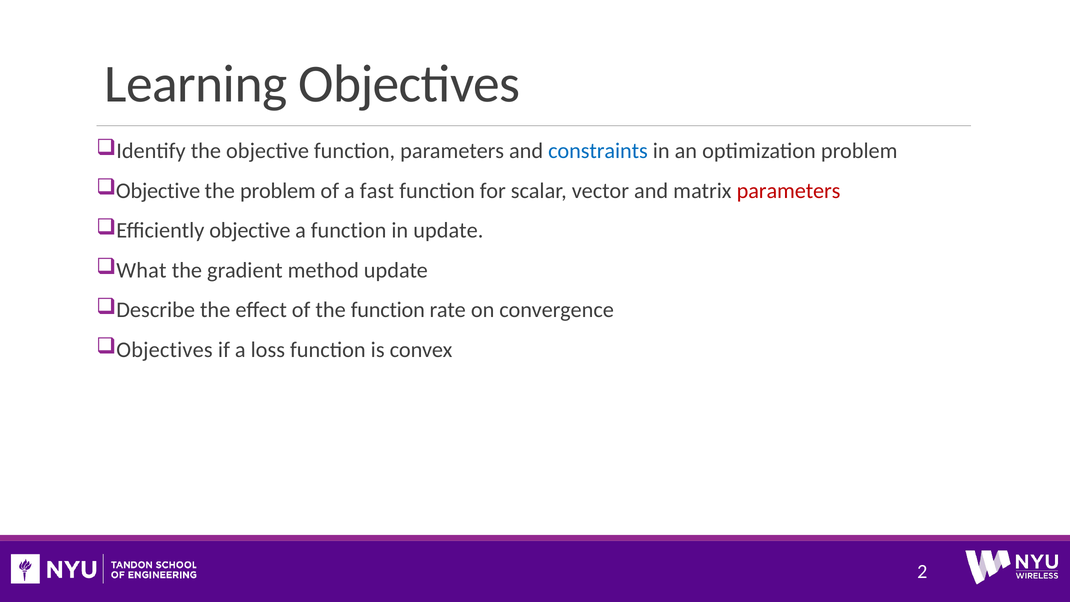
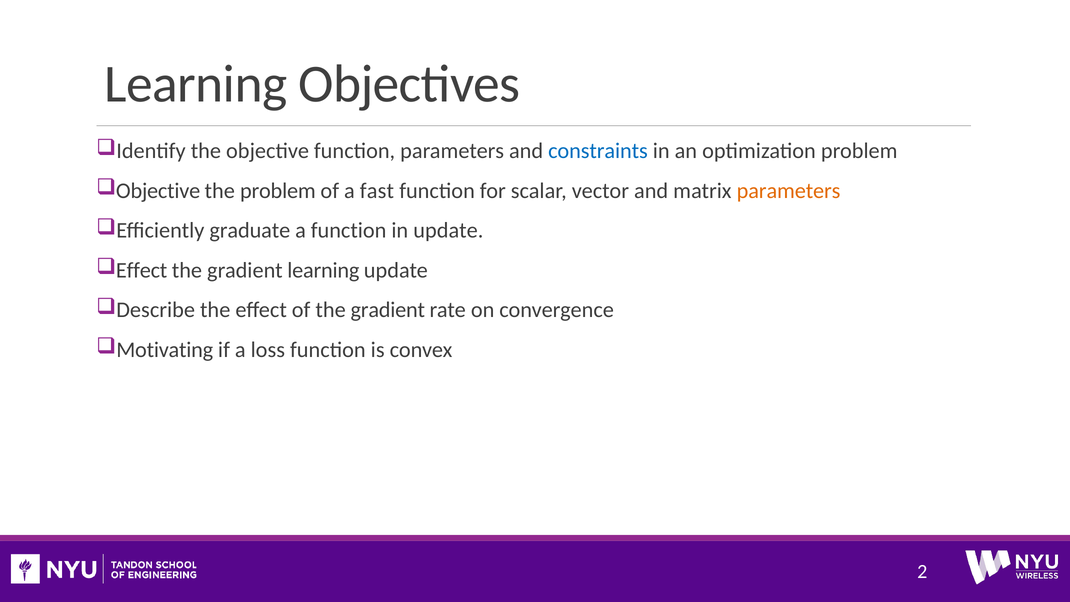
parameters colour: red -> orange (789, 191)
Efficiently objective: objective -> graduate (250, 230)
What: What -> Effect (142, 270)
gradient method: method -> learning (323, 270)
of the function: function -> gradient (388, 310)
Objectives: Objectives -> Motivating (165, 350)
